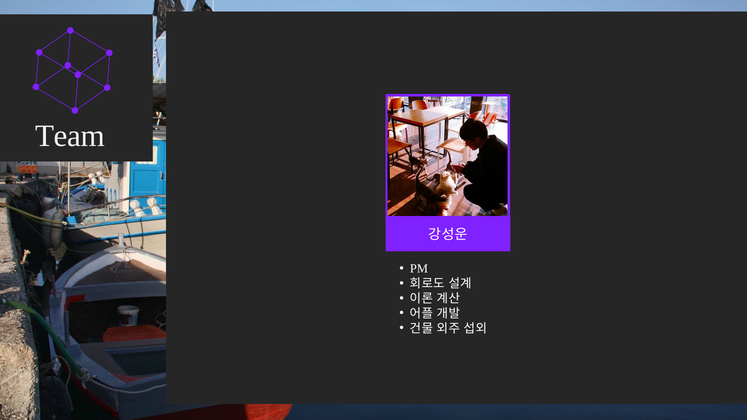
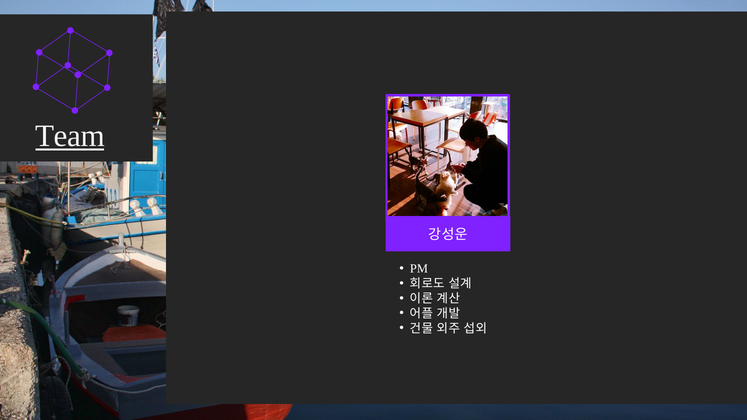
Team underline: none -> present (70, 136)
